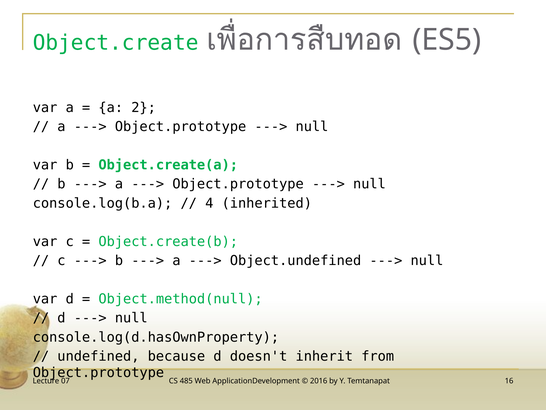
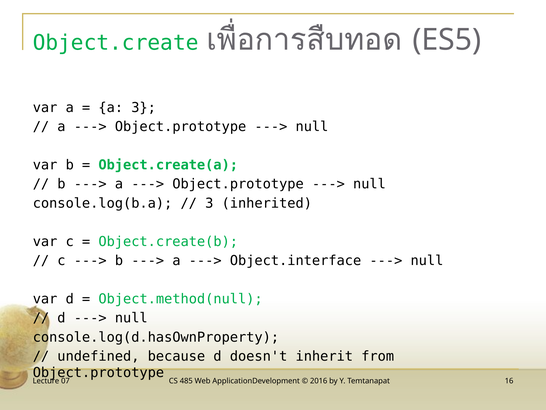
a 2: 2 -> 3 (144, 107)
4: 4 -> 3 (209, 203)
Object.undefined: Object.undefined -> Object.interface (296, 260)
